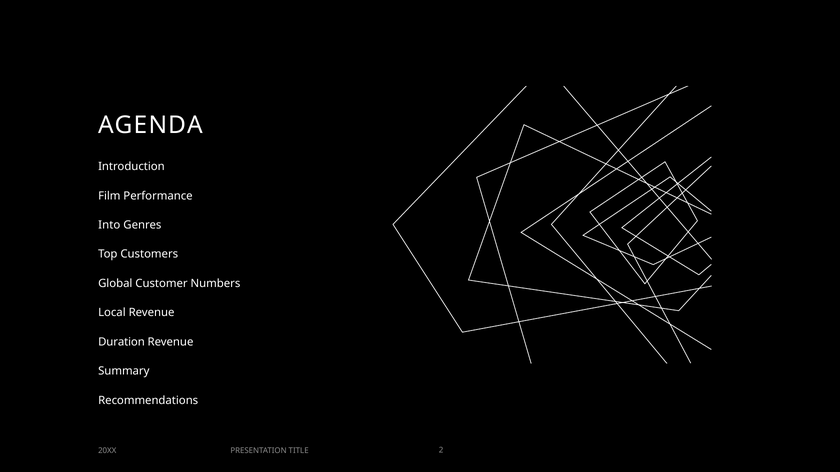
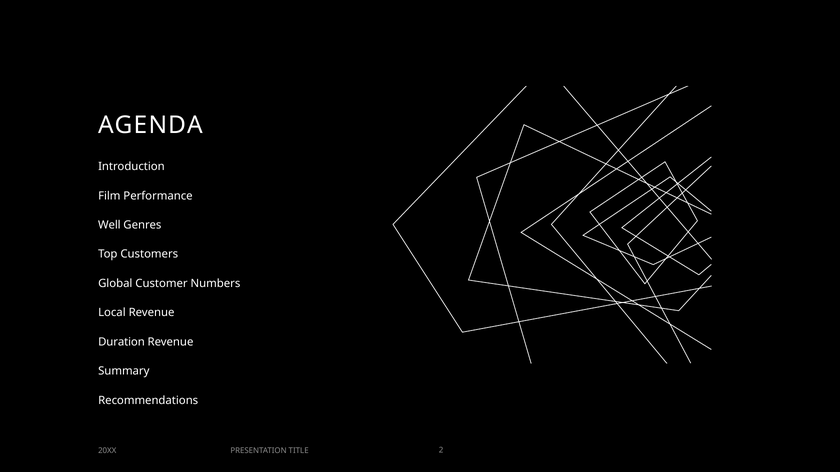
Into: Into -> Well (109, 225)
